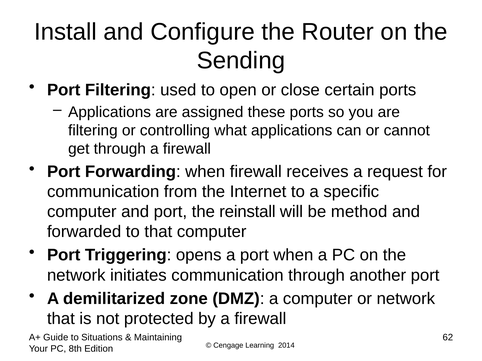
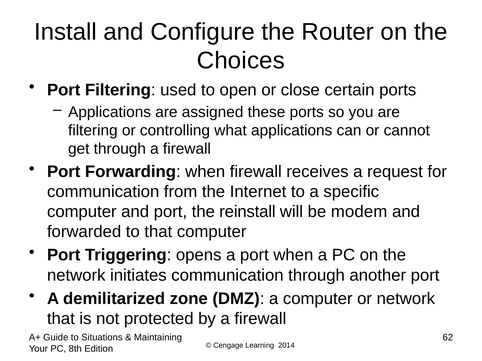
Sending: Sending -> Choices (241, 61)
method: method -> modem (359, 212)
